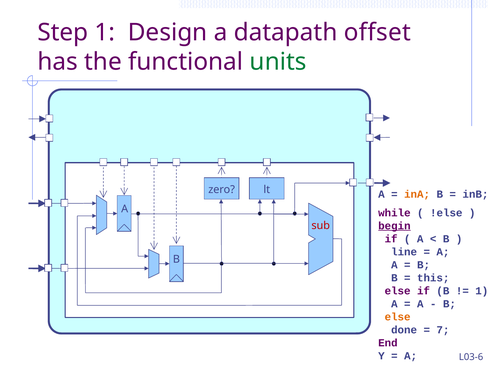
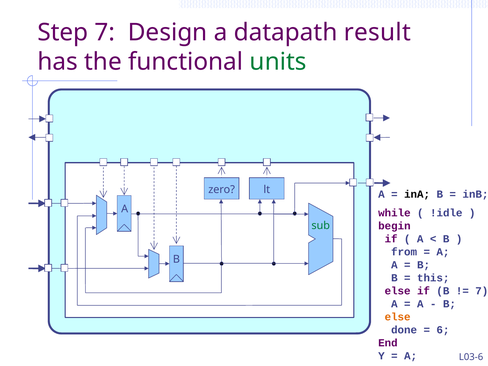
Step 1: 1 -> 7 (105, 33)
offset: offset -> result (377, 33)
inA colour: orange -> black (417, 194)
!else: !else -> !idle (446, 213)
begin underline: present -> none (394, 226)
sub colour: red -> green (321, 226)
line: line -> from (404, 252)
1: 1 -> 7 (482, 291)
7: 7 -> 6 (443, 330)
